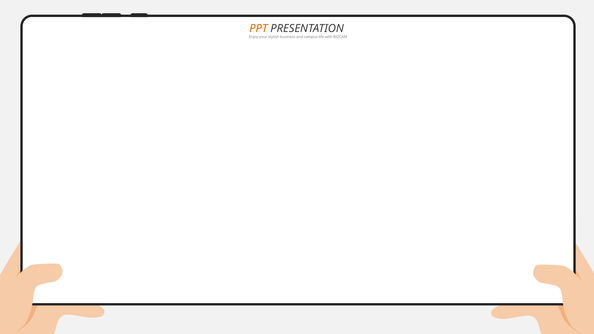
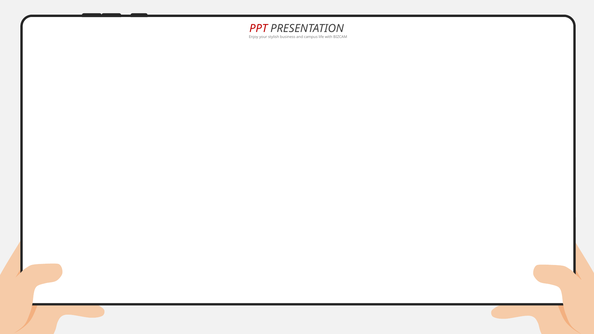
PPT colour: orange -> red (258, 28)
